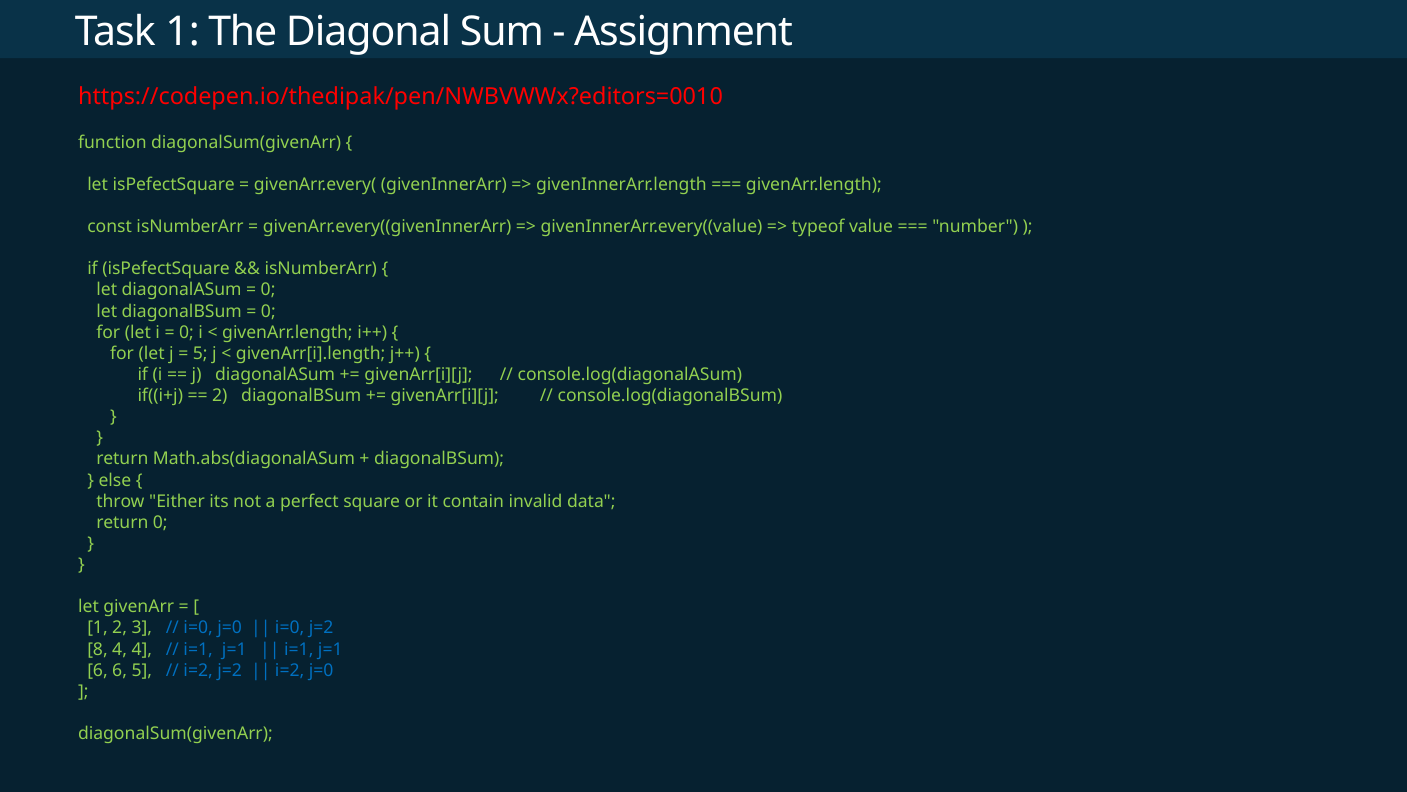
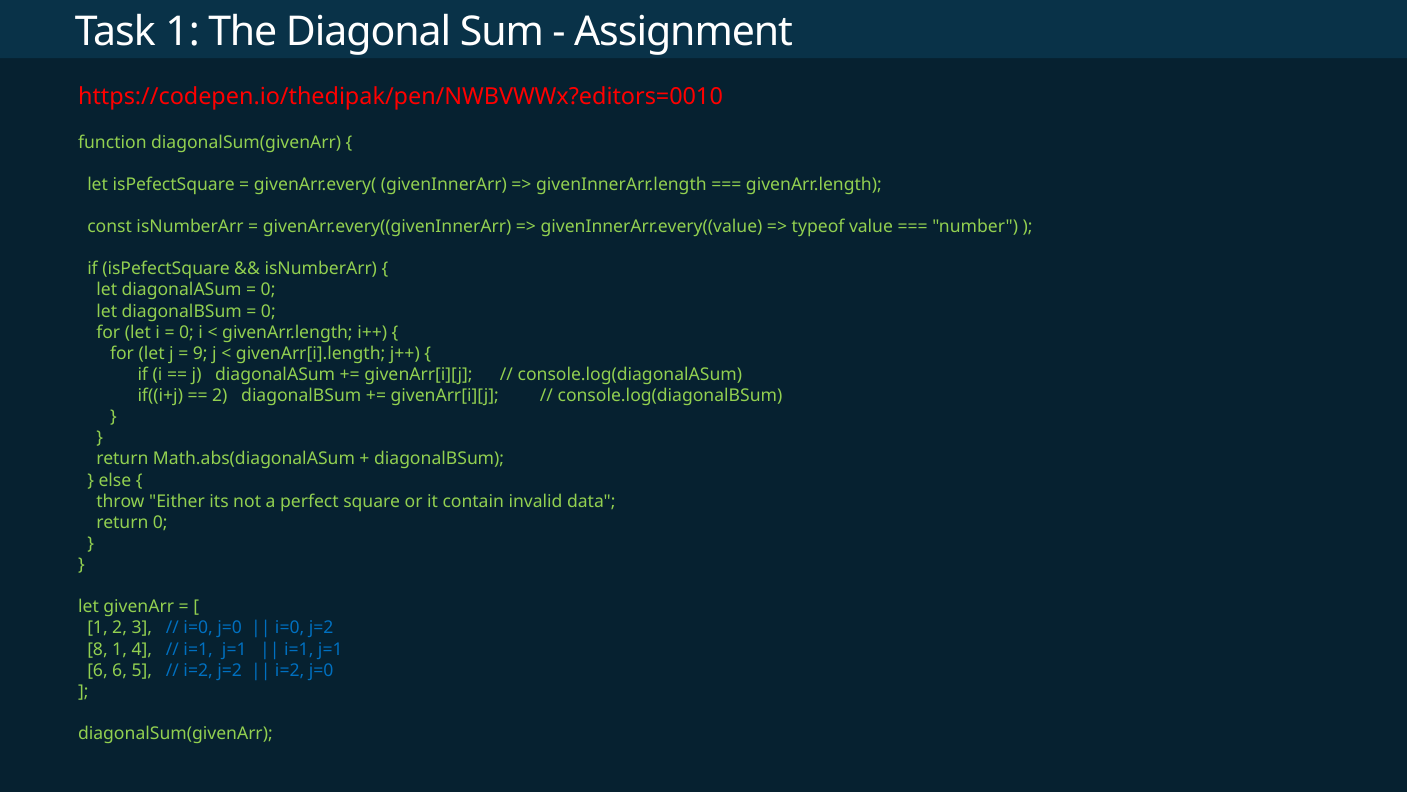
5: 5 -> 9 (200, 353)
8 4: 4 -> 1 (120, 649)
